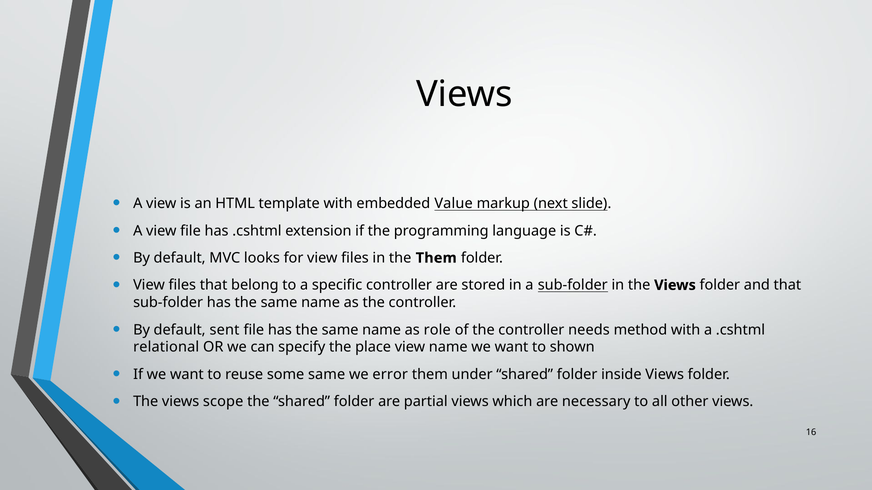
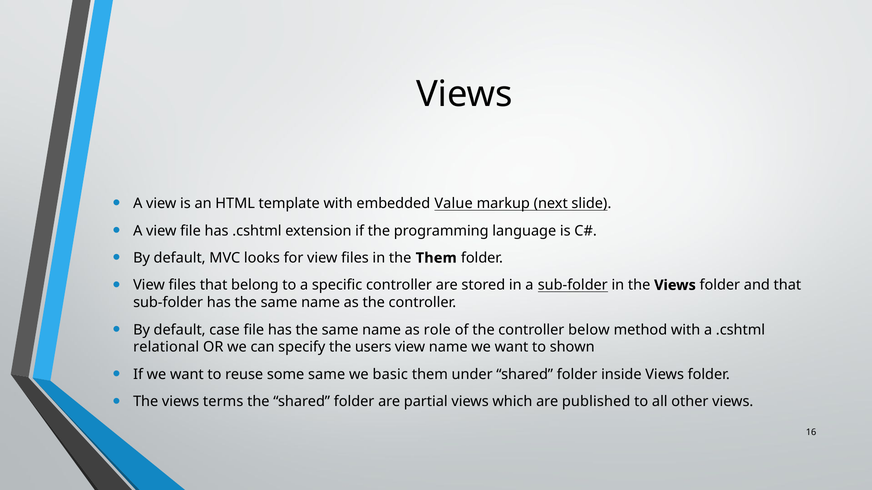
sent: sent -> case (225, 330)
needs: needs -> below (589, 330)
place: place -> users (373, 348)
error: error -> basic (390, 375)
scope: scope -> terms (223, 402)
necessary: necessary -> published (596, 402)
